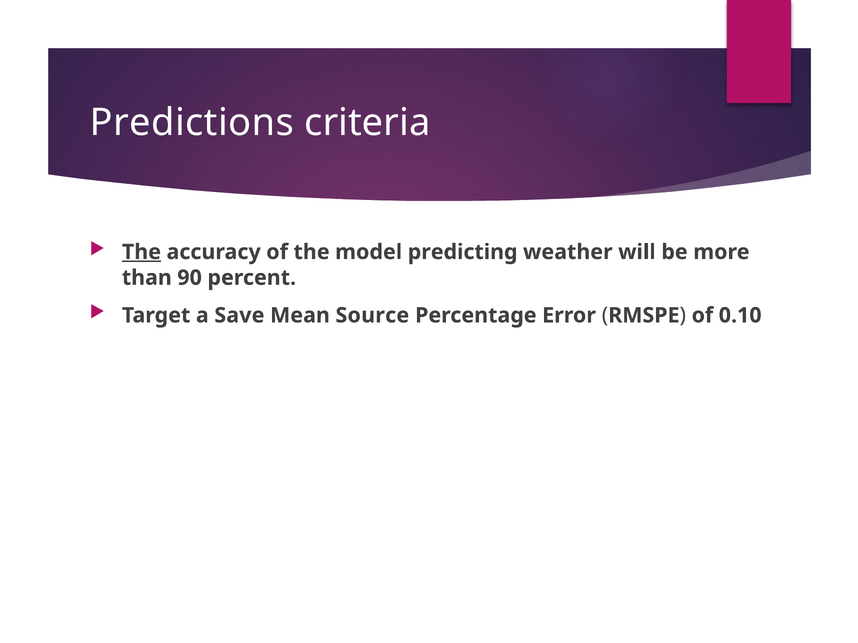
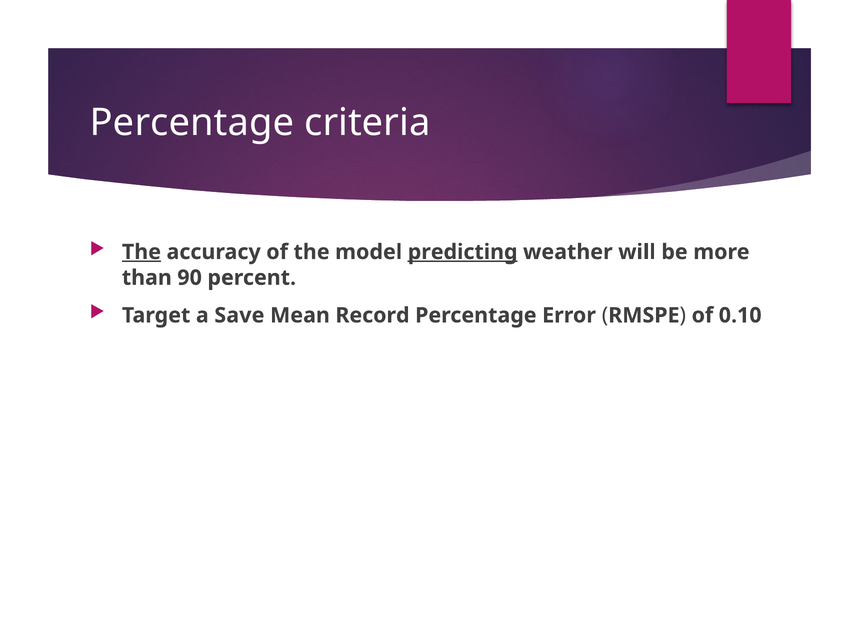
Predictions: Predictions -> Percentage (192, 123)
predicting underline: none -> present (463, 252)
Source: Source -> Record (372, 316)
